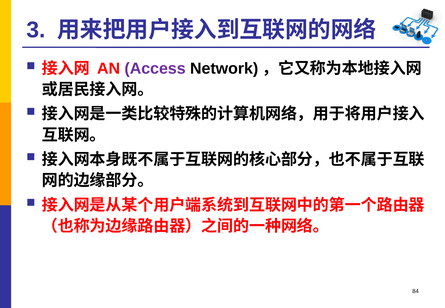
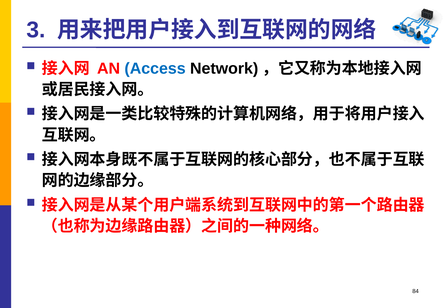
Access colour: purple -> blue (155, 68)
